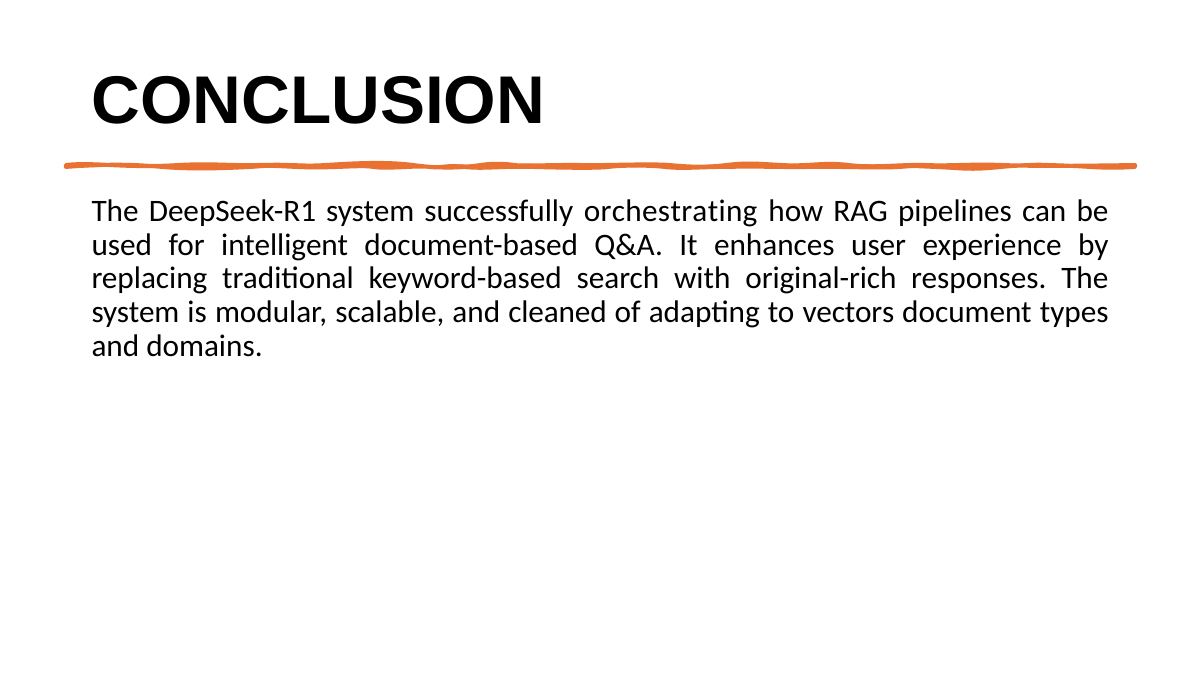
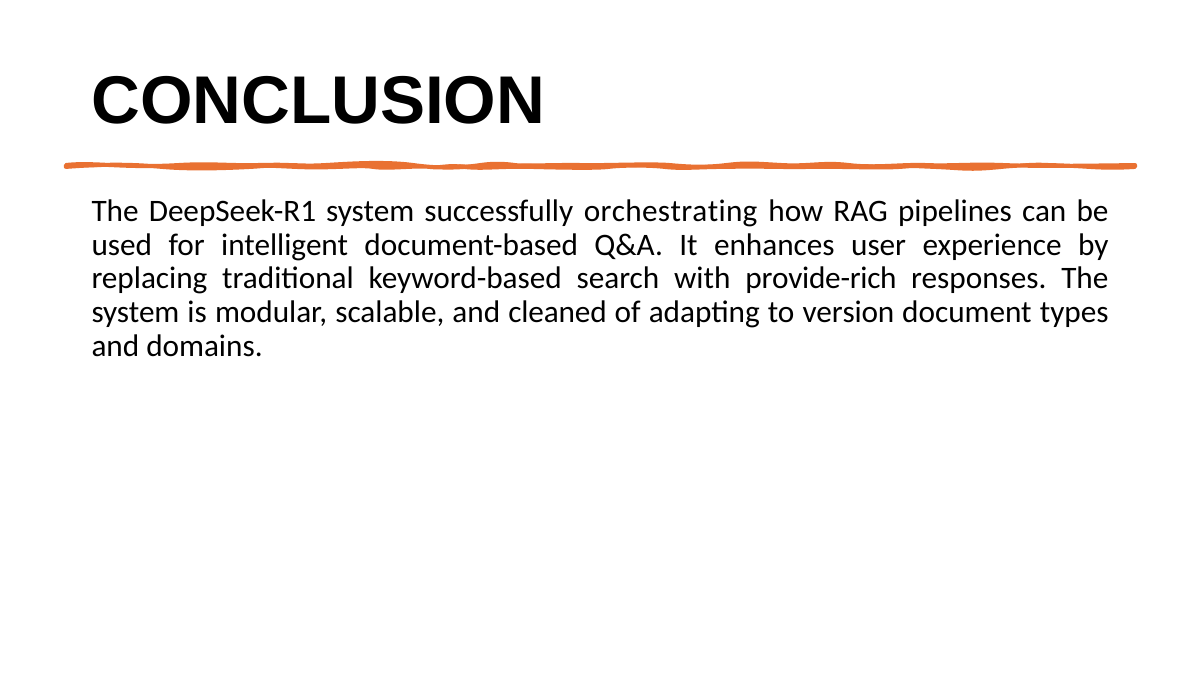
original-rich: original-rich -> provide-rich (821, 279)
vectors: vectors -> version (848, 312)
